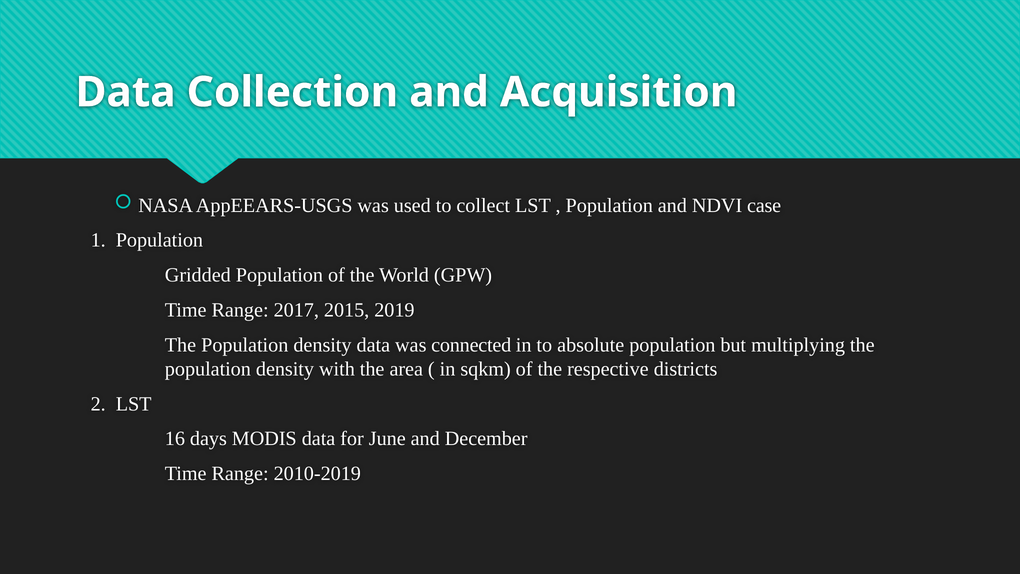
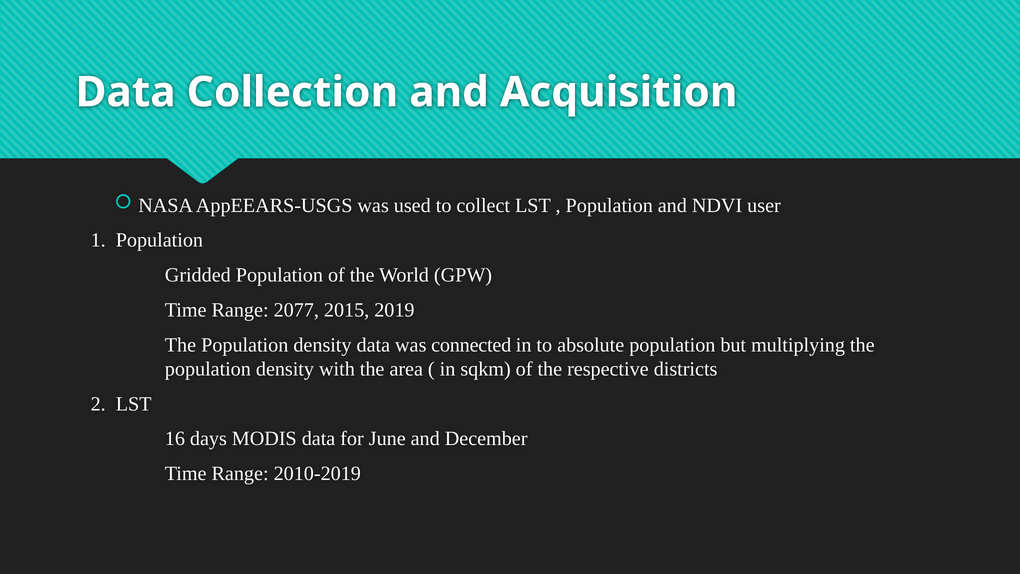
case: case -> user (764, 205)
2017: 2017 -> 2077 (296, 310)
